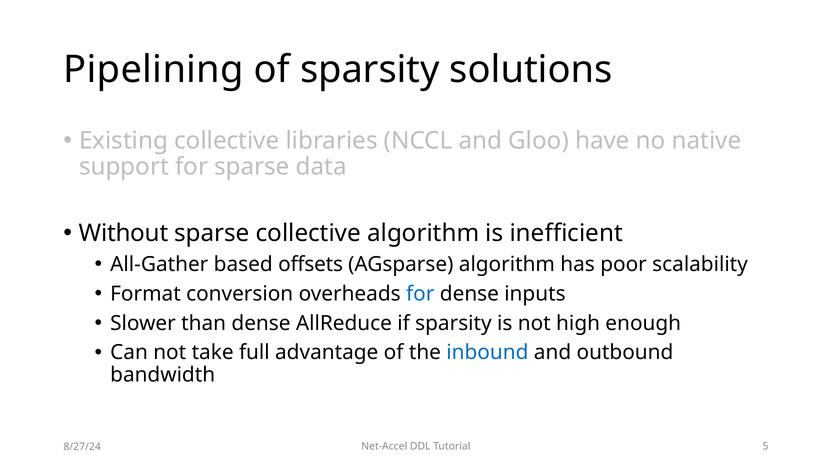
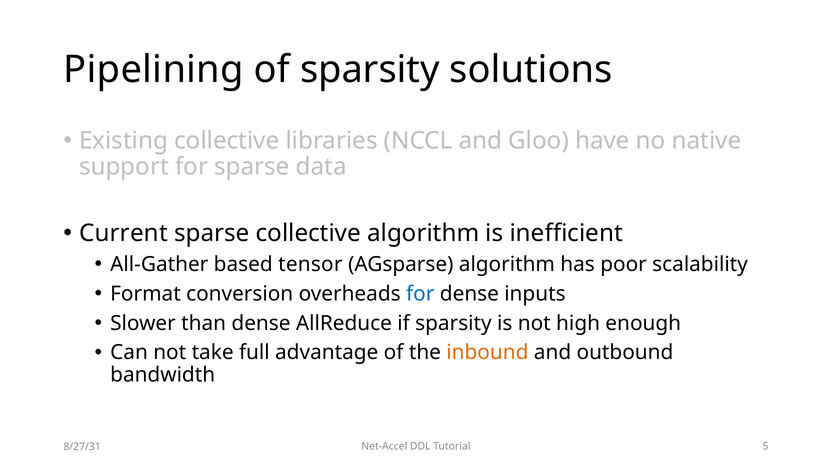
Without: Without -> Current (123, 233)
offsets: offsets -> tensor (310, 264)
inbound colour: blue -> orange (487, 353)
8/27/24: 8/27/24 -> 8/27/31 (82, 447)
